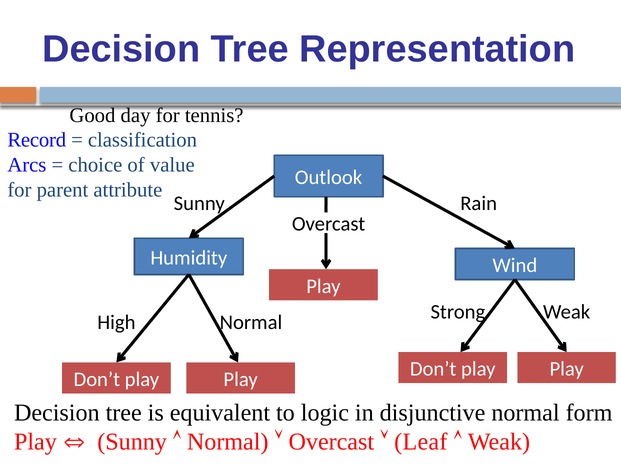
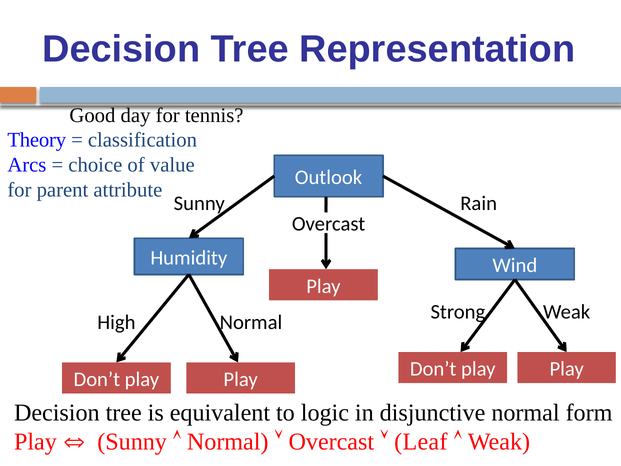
Record: Record -> Theory (37, 140)
